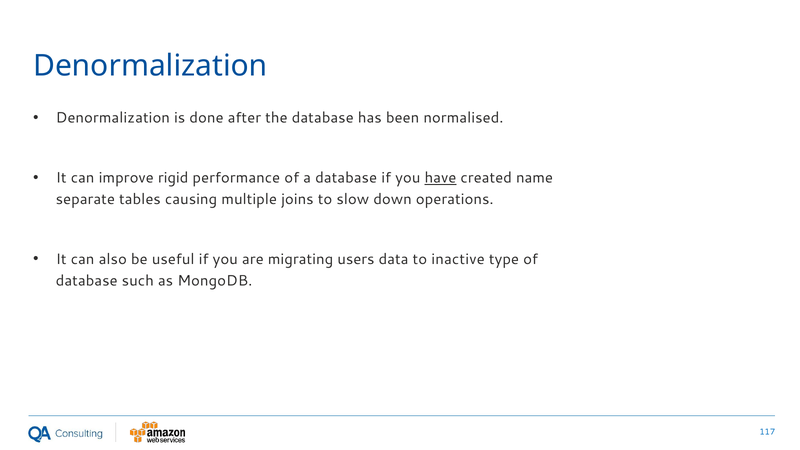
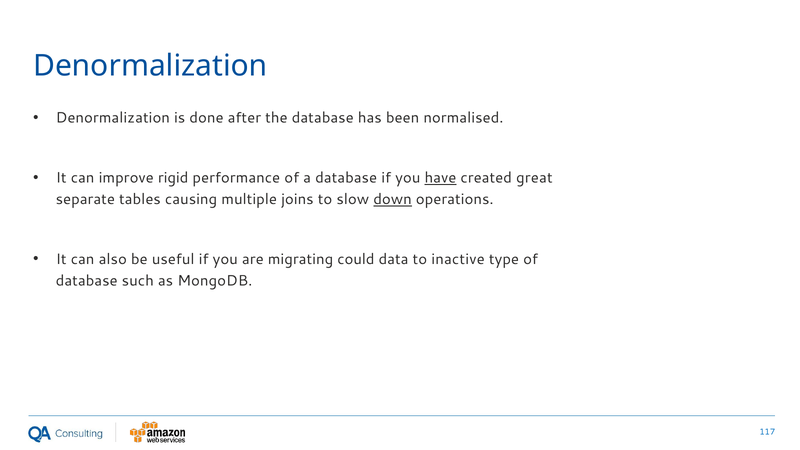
name: name -> great (534, 178)
down underline: none -> present (393, 199)
users: users -> could (356, 259)
